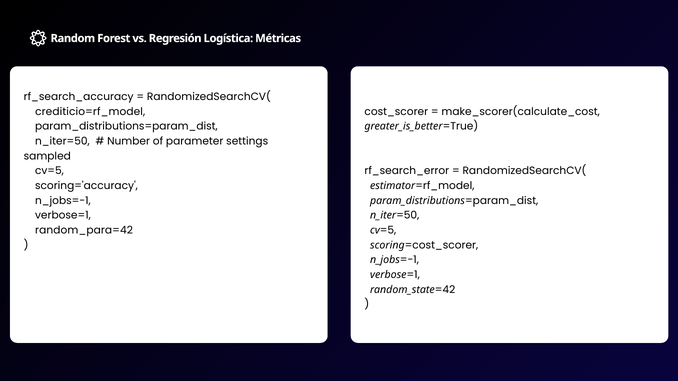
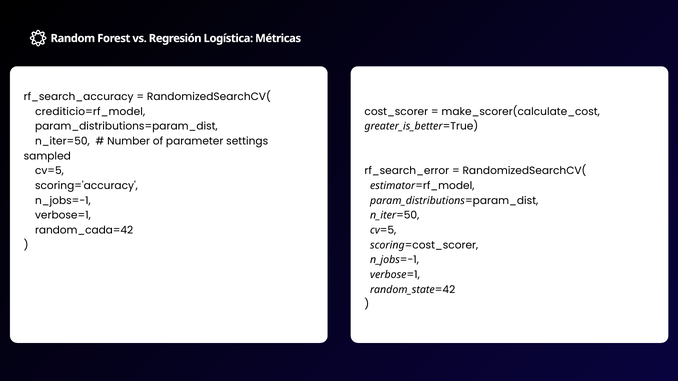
random_para=42: random_para=42 -> random_cada=42 (84, 230)
